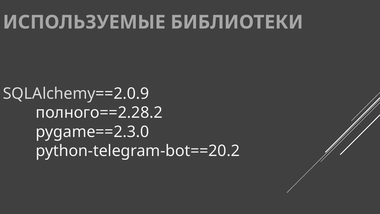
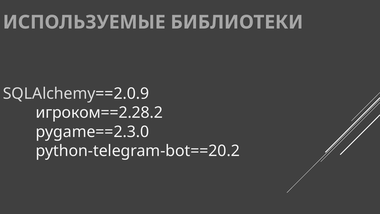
полного==2.28.2: полного==2.28.2 -> игроком==2.28.2 (99, 113)
